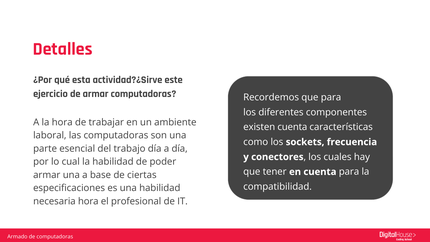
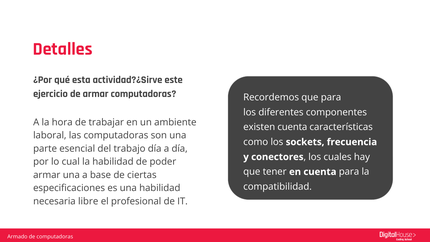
necesaria hora: hora -> libre (88, 201)
